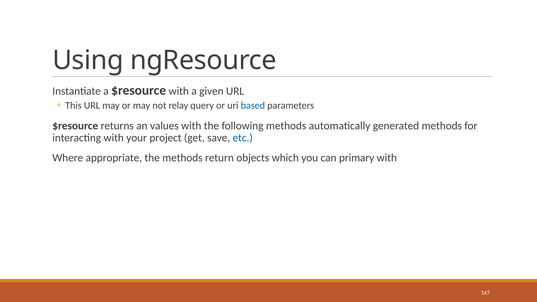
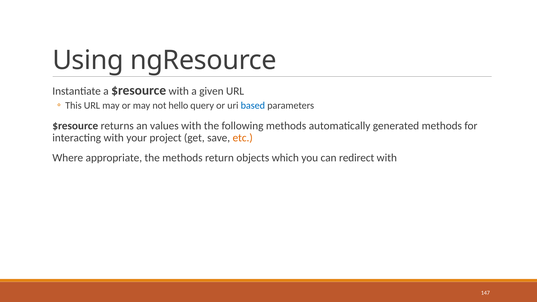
relay: relay -> hello (178, 105)
etc colour: blue -> orange (243, 138)
primary: primary -> redirect (357, 158)
